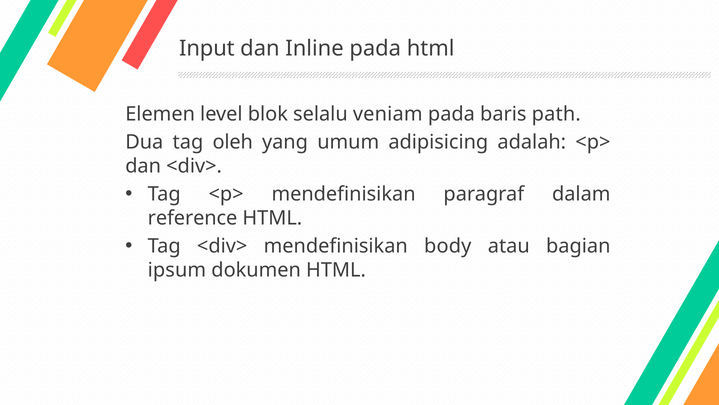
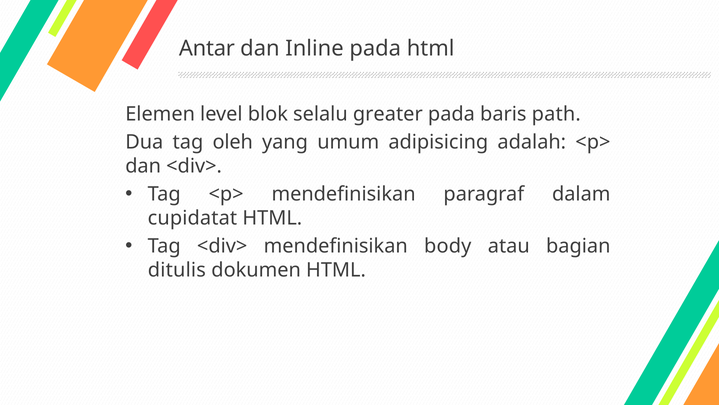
Input: Input -> Antar (207, 48)
veniam: veniam -> greater (388, 114)
reference: reference -> cupidatat (192, 218)
ipsum: ipsum -> ditulis (177, 270)
